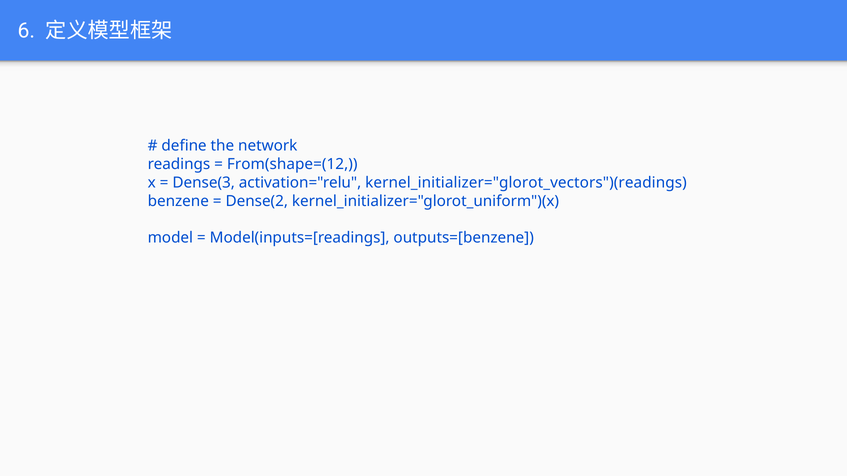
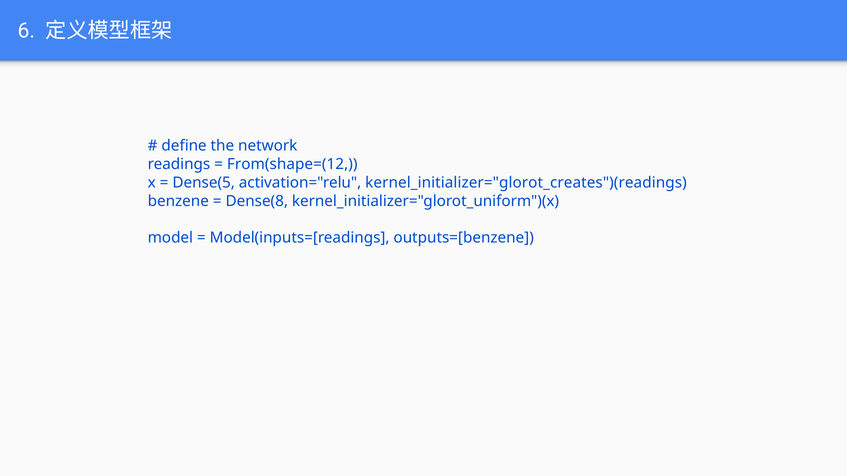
Dense(3: Dense(3 -> Dense(5 (204, 183)
kernel_initializer="glorot_vectors")(readings: kernel_initializer="glorot_vectors")(readings -> kernel_initializer="glorot_creates")(readings (526, 183)
Dense(2: Dense(2 -> Dense(8 (257, 201)
